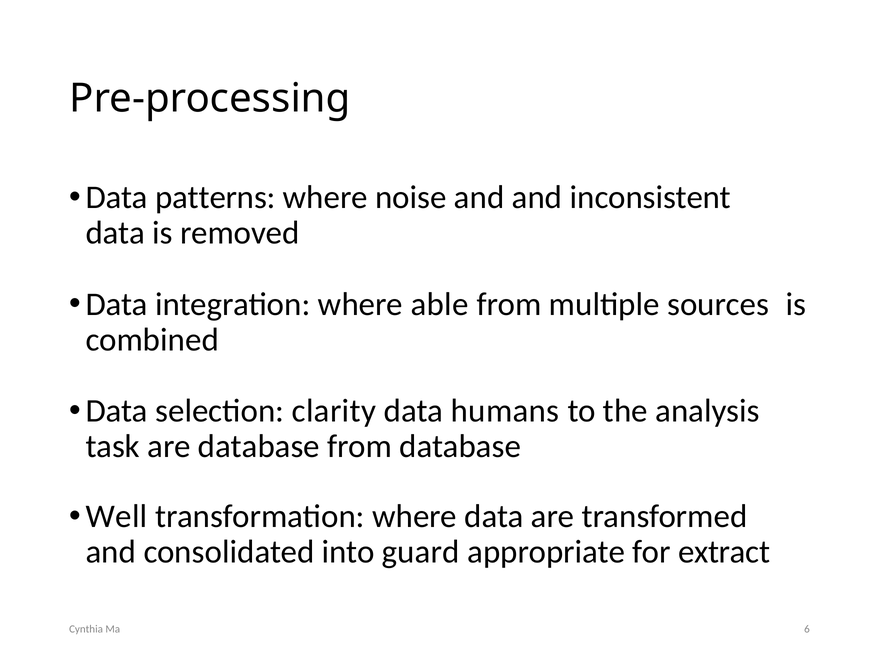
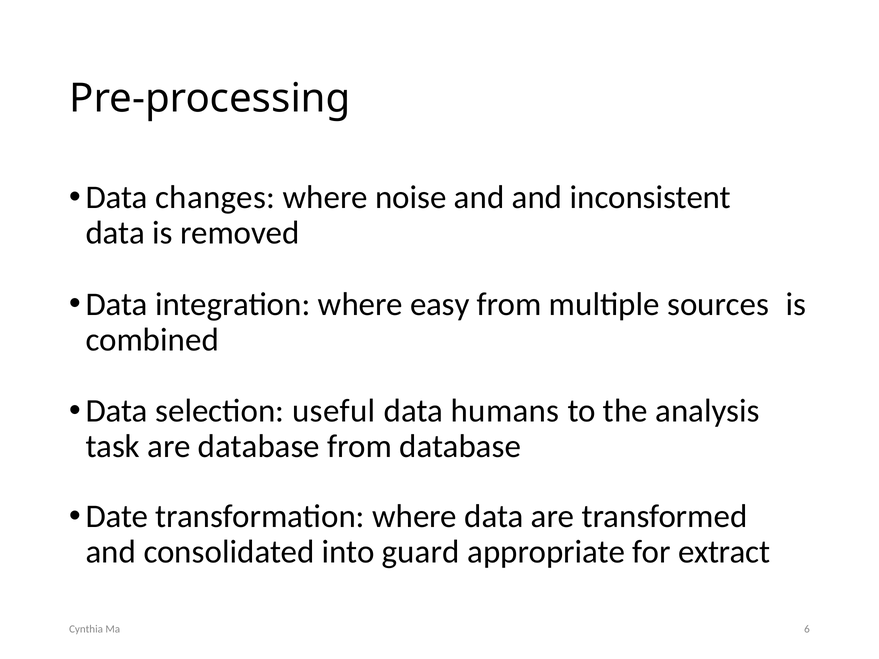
patterns: patterns -> changes (215, 198)
able: able -> easy (440, 304)
clarity: clarity -> useful (334, 411)
Well: Well -> Date (117, 516)
